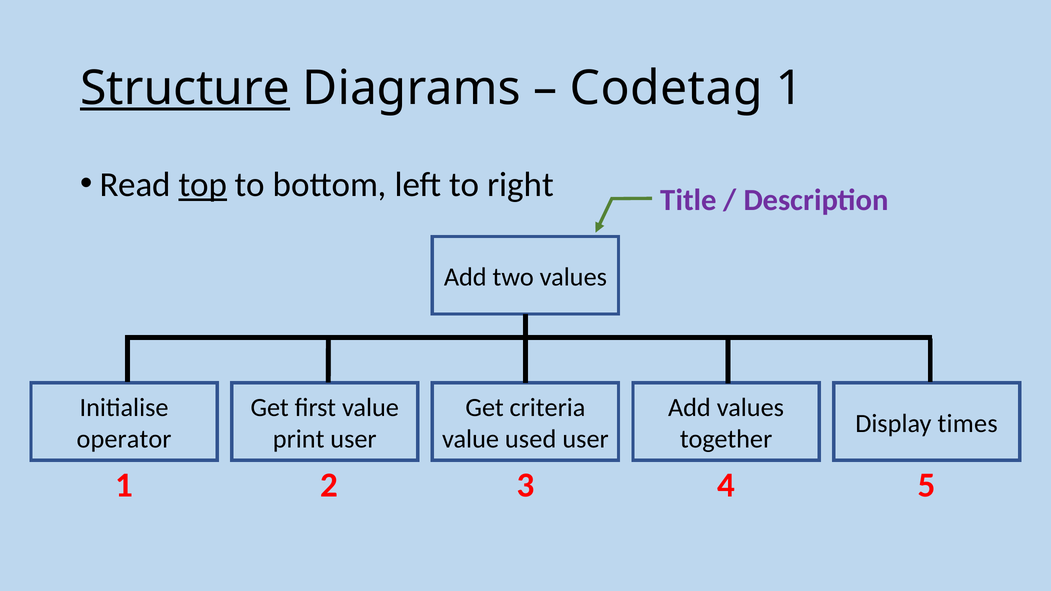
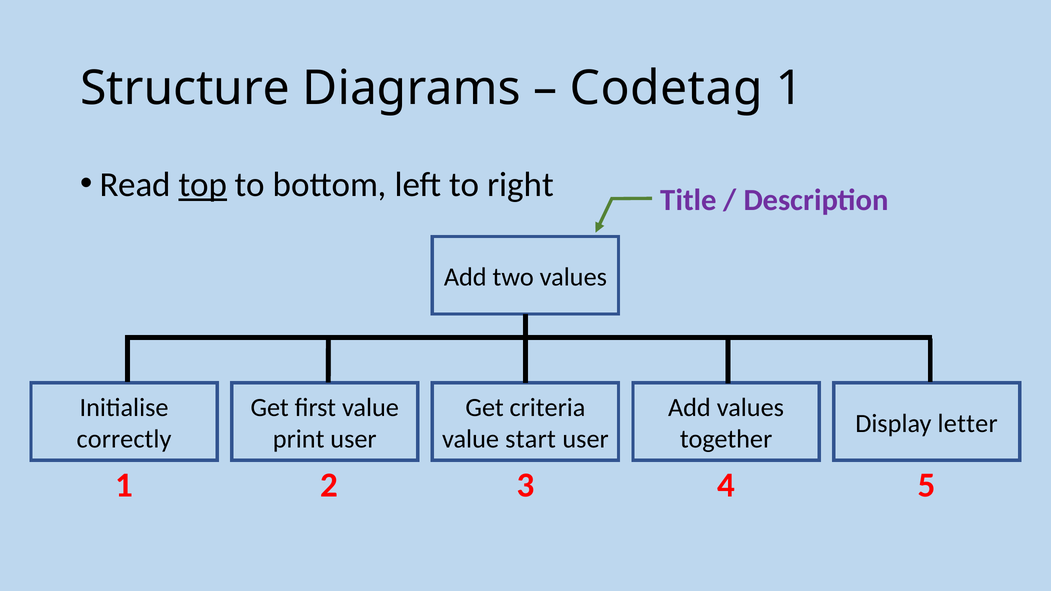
Structure underline: present -> none (185, 88)
times: times -> letter (968, 424)
operator: operator -> correctly (124, 439)
used: used -> start (531, 439)
